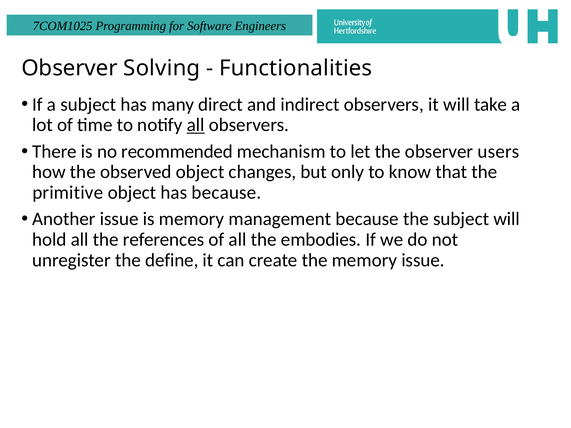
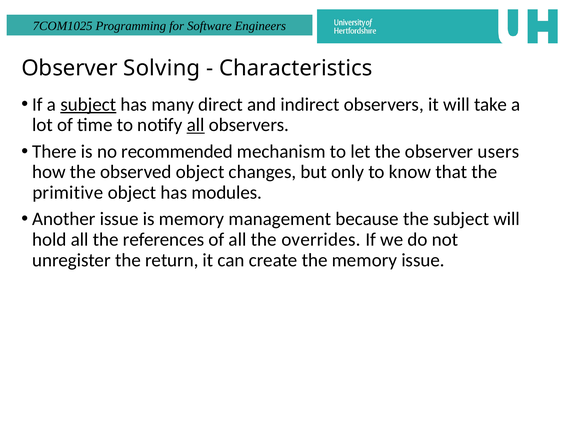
Functionalities: Functionalities -> Characteristics (296, 68)
subject underline: none -> present (88, 105)
has because: because -> modules (227, 193)
embodies: embodies -> overrides (321, 240)
define: define -> return (172, 260)
